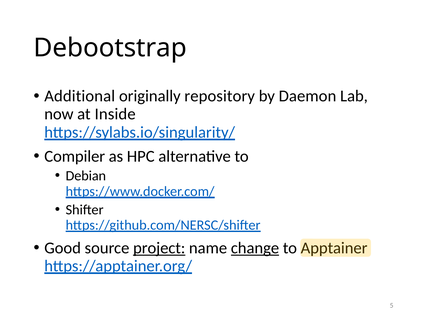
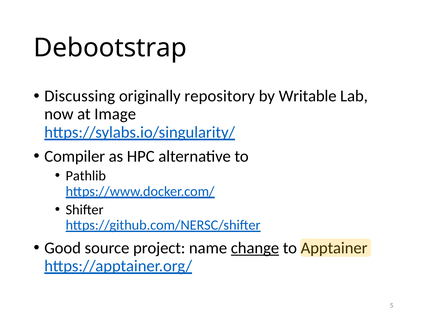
Additional: Additional -> Discussing (80, 96)
Daemon: Daemon -> Writable (308, 96)
Inside: Inside -> Image (115, 114)
Debian: Debian -> Pathlib (86, 176)
project underline: present -> none (159, 248)
